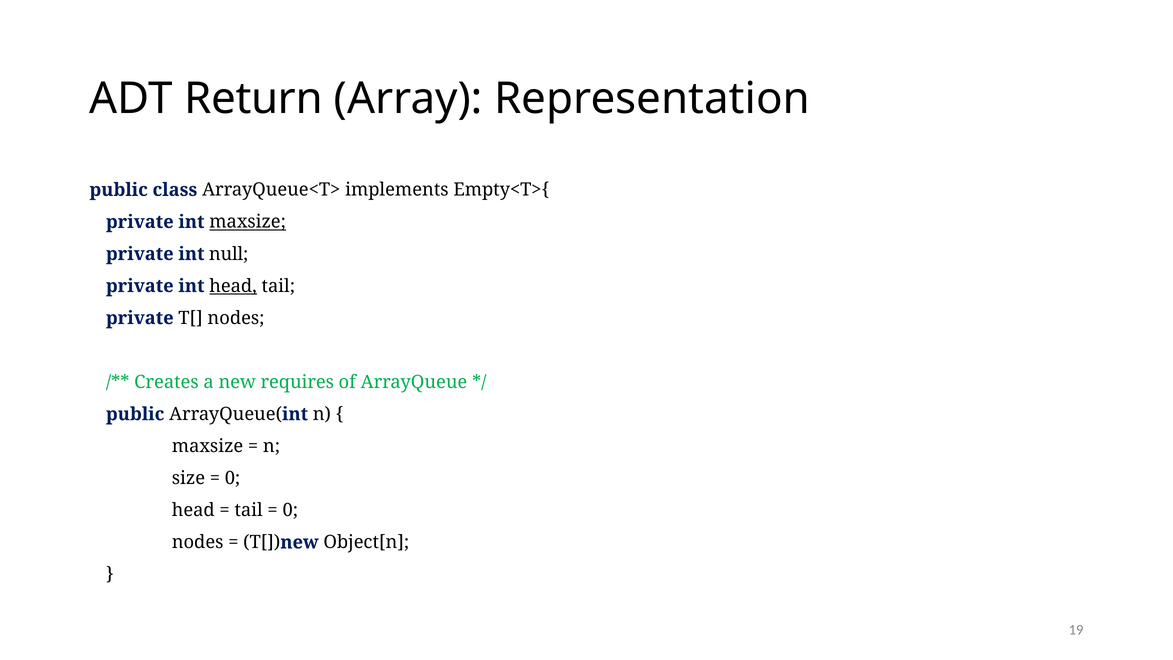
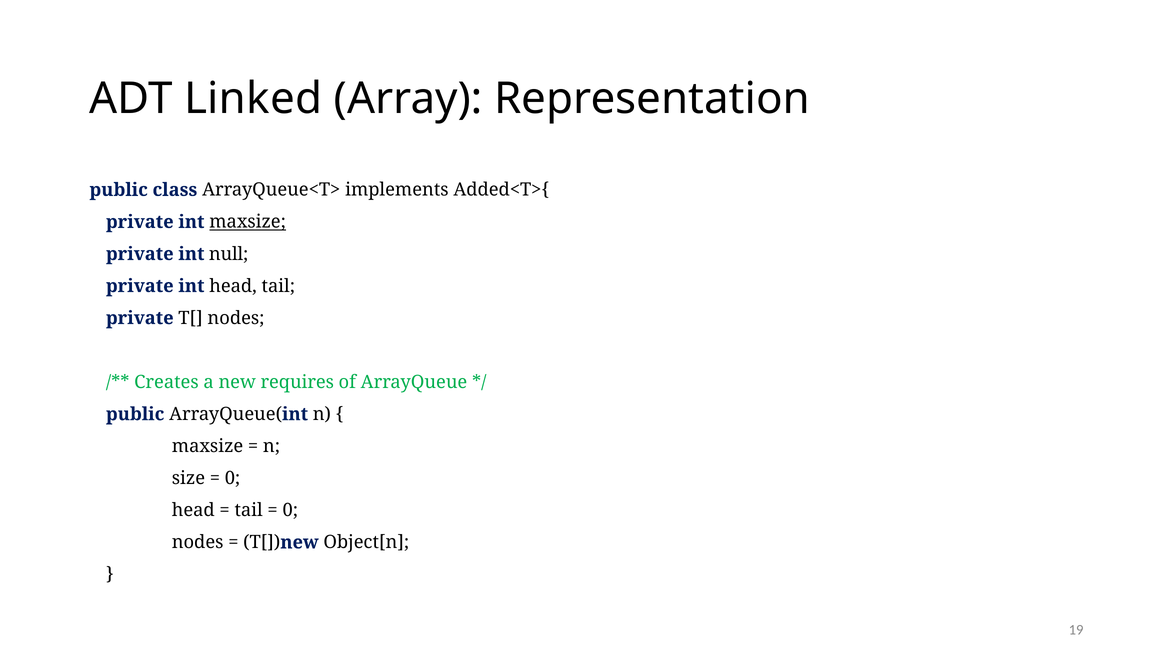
Return: Return -> Linked (253, 99)
Empty<T>{: Empty<T>{ -> Added<T>{ (501, 190)
head underline: present -> none (233, 286)
